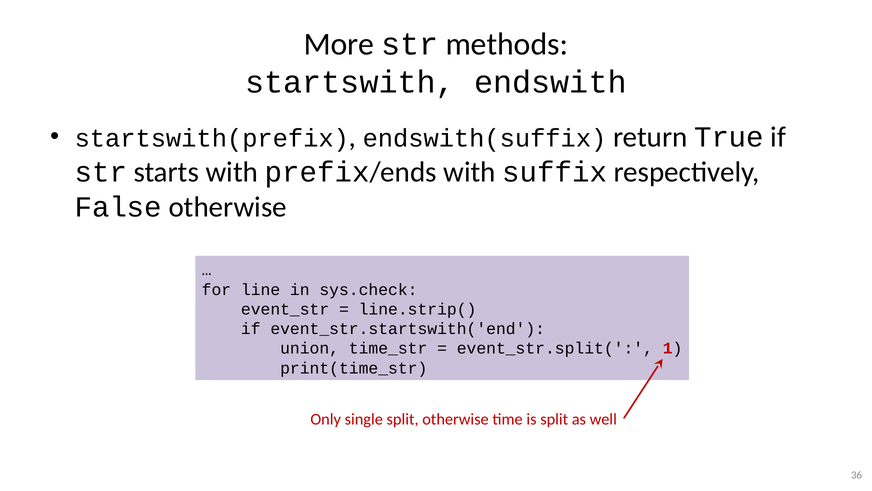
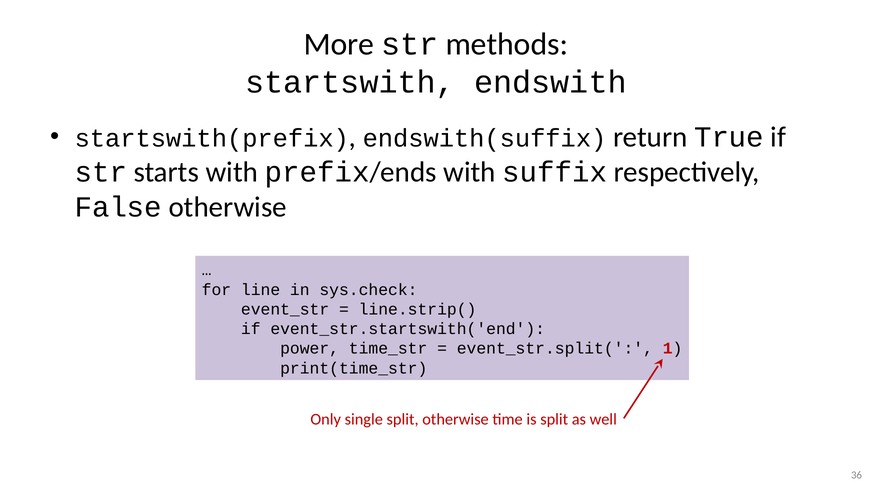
union: union -> power (310, 348)
